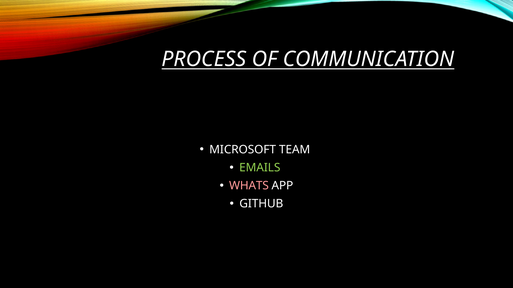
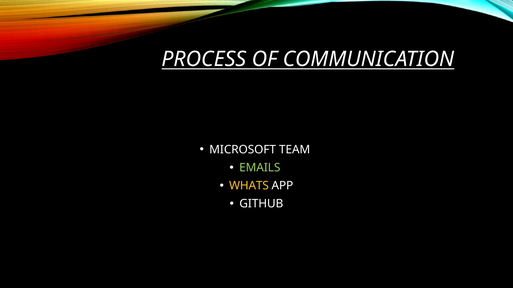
WHATS colour: pink -> yellow (249, 186)
